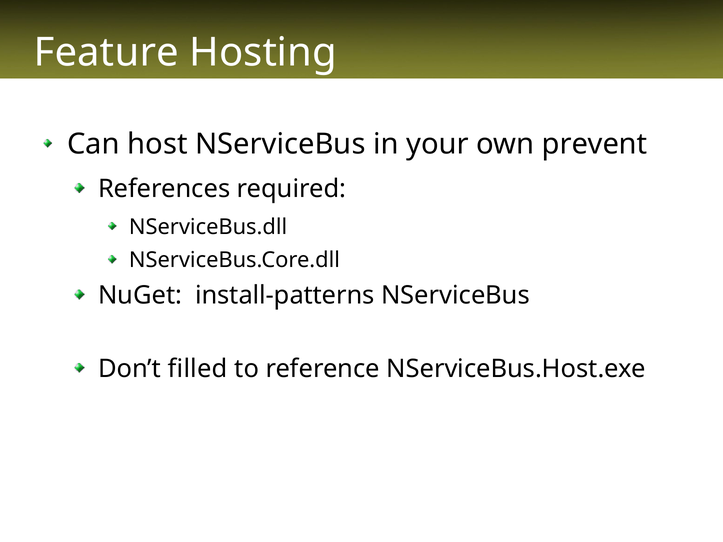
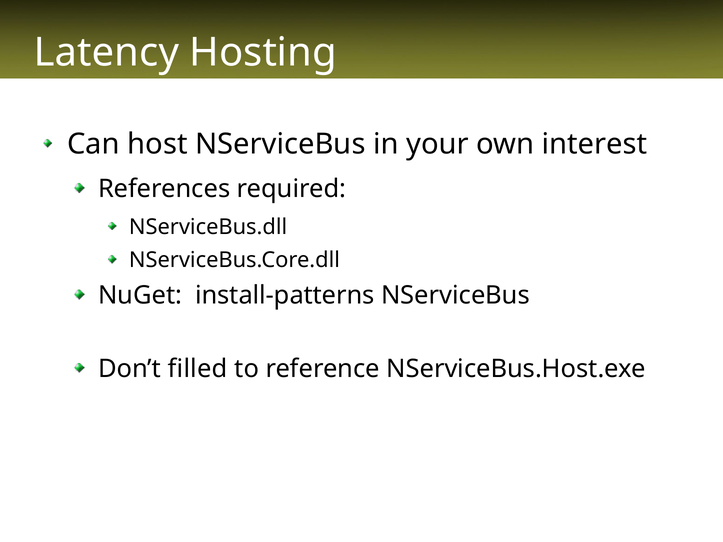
Feature: Feature -> Latency (106, 52)
prevent: prevent -> interest (595, 144)
